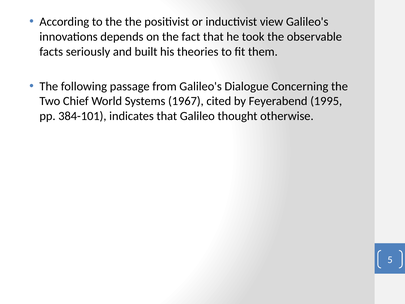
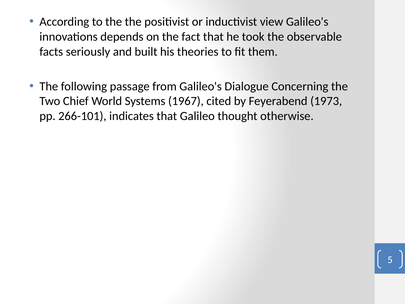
1995: 1995 -> 1973 (326, 101)
384-101: 384-101 -> 266-101 (82, 116)
